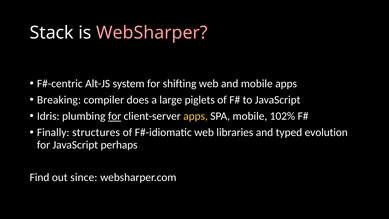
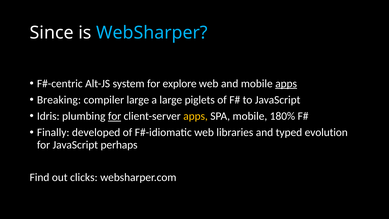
Stack: Stack -> Since (52, 33)
WebSharper colour: pink -> light blue (152, 33)
shifting: shifting -> explore (180, 83)
apps underline: none -> present (286, 83)
compiler does: does -> large (138, 100)
102%: 102% -> 180% (282, 116)
structures: structures -> developed (96, 132)
since: since -> clicks (84, 177)
